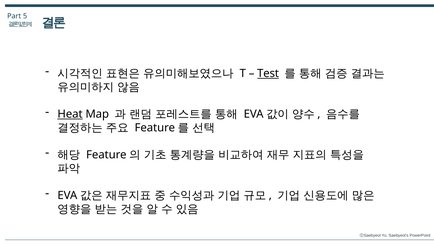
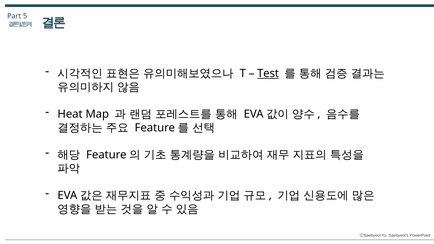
Heat underline: present -> none (70, 114)
